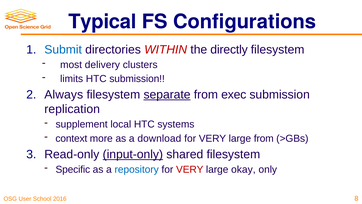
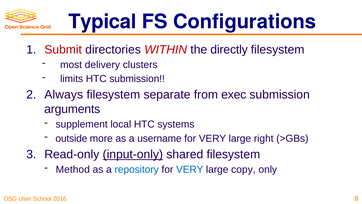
Submit colour: blue -> red (63, 49)
separate underline: present -> none (167, 95)
replication: replication -> arguments (72, 109)
context: context -> outside (71, 138)
download: download -> username (159, 138)
large from: from -> right (264, 138)
Specific: Specific -> Method (73, 169)
VERY colour: red -> blue (190, 169)
okay: okay -> copy (243, 169)
